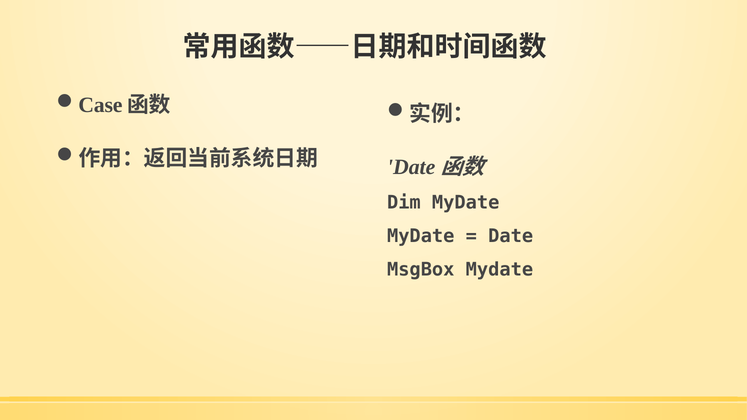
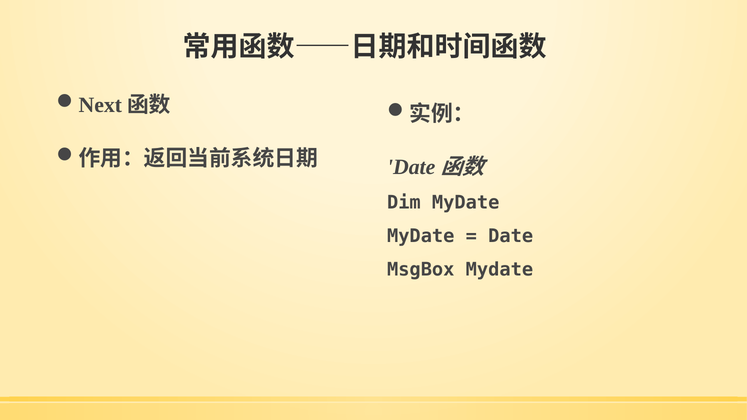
Case: Case -> Next (100, 105)
